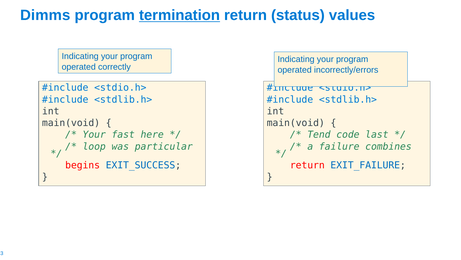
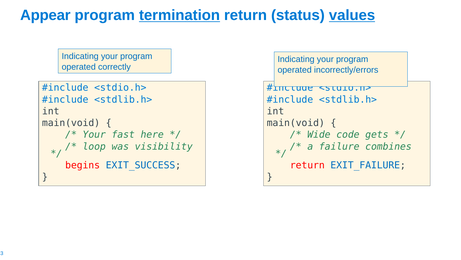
Dimms: Dimms -> Appear (45, 15)
values underline: none -> present (352, 15)
Tend: Tend -> Wide (319, 134)
last: last -> gets (377, 134)
particular: particular -> visibility (164, 146)
